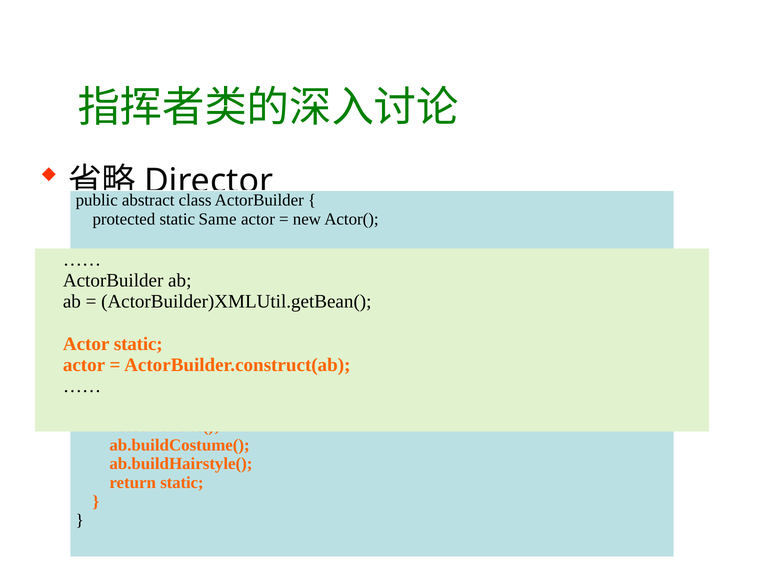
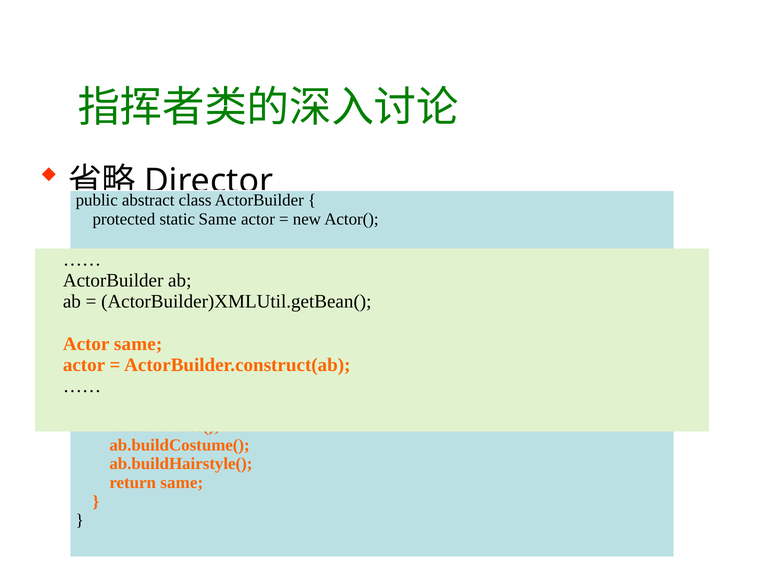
Actor static: static -> same (138, 344)
return static: static -> same (182, 483)
